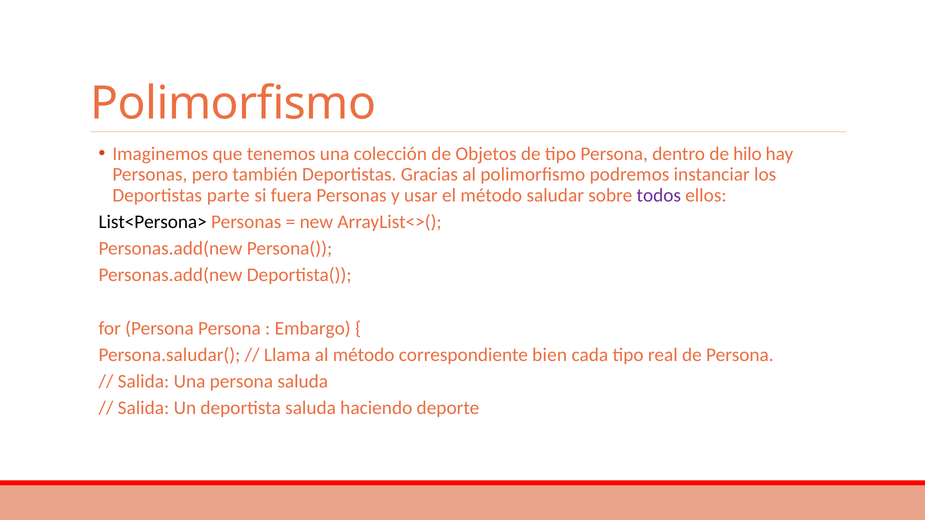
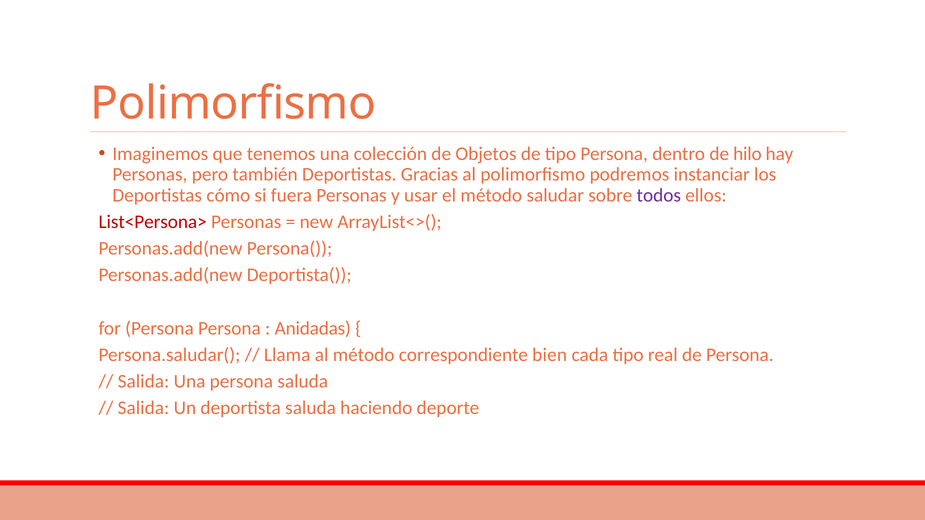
parte: parte -> cómo (228, 195)
List<Persona> colour: black -> red (153, 222)
Embargo: Embargo -> Anidadas (313, 328)
